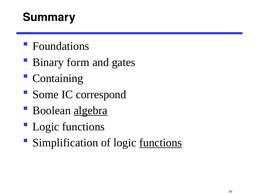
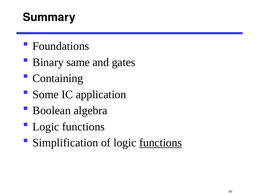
form: form -> same (78, 62)
correspond: correspond -> application (101, 94)
algebra underline: present -> none (90, 110)
